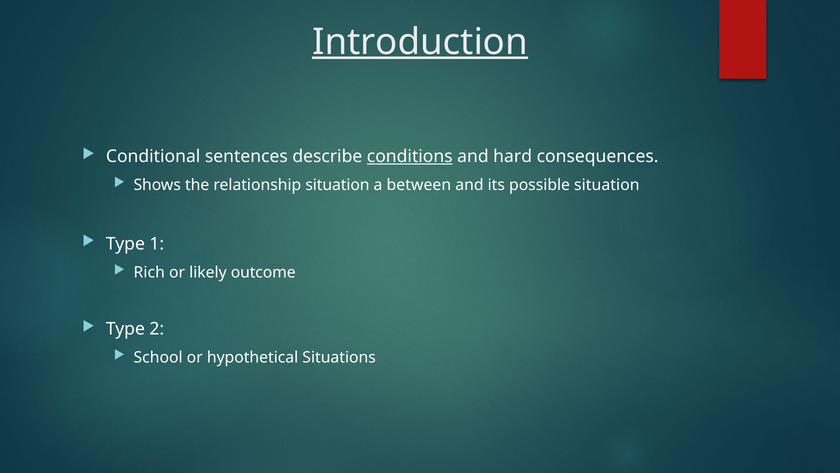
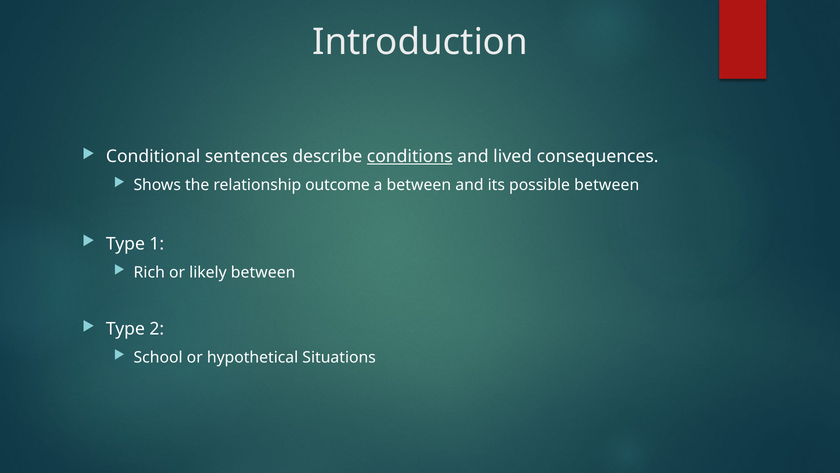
Introduction underline: present -> none (420, 42)
hard: hard -> lived (513, 156)
relationship situation: situation -> outcome (338, 185)
possible situation: situation -> between (607, 185)
likely outcome: outcome -> between (263, 272)
